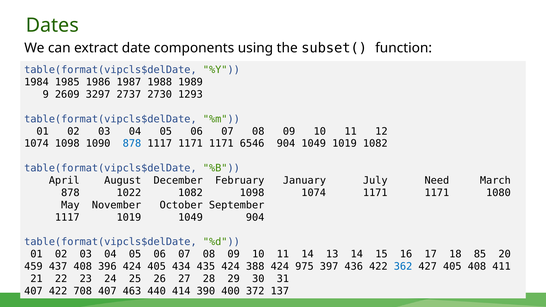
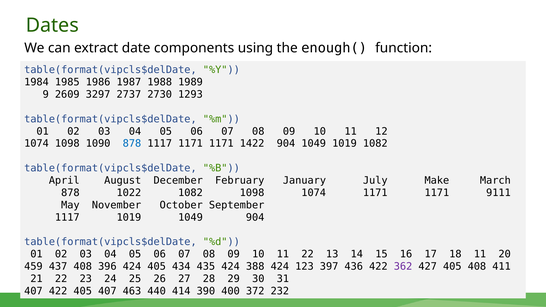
subset(: subset( -> enough( (334, 48)
6546: 6546 -> 1422 (252, 144)
Need: Need -> Make (437, 181)
1080: 1080 -> 9111 (498, 193)
11 14: 14 -> 22 (308, 254)
18 85: 85 -> 11 (480, 254)
975: 975 -> 123 (304, 267)
362 colour: blue -> purple (403, 267)
422 708: 708 -> 405 (83, 291)
137: 137 -> 232 (280, 291)
